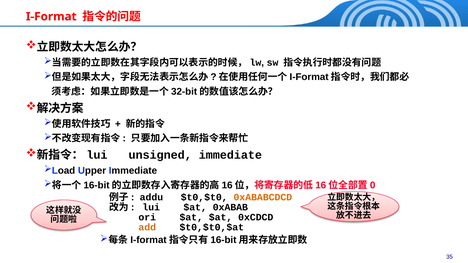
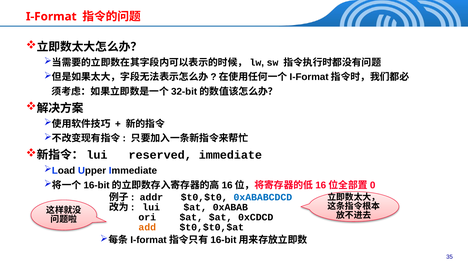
unsigned: unsigned -> reserved (160, 155)
addu: addu -> addr (151, 198)
0xABABCDCD colour: orange -> blue (263, 198)
